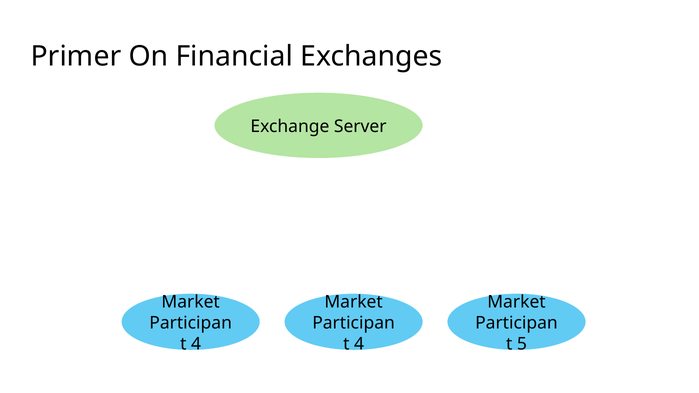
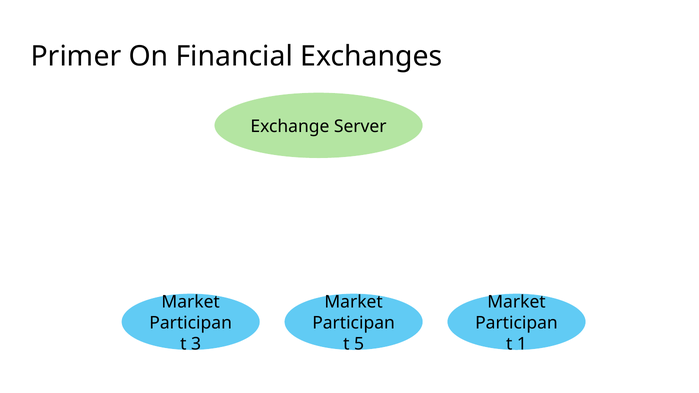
4: 4 -> 3 (196, 344)
4: 4 -> 5 (359, 344)
5: 5 -> 1 (522, 344)
